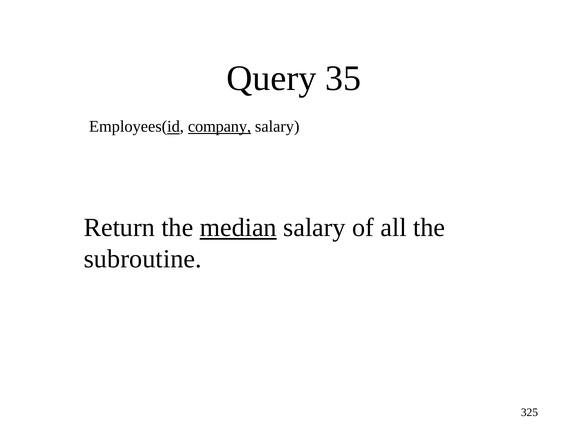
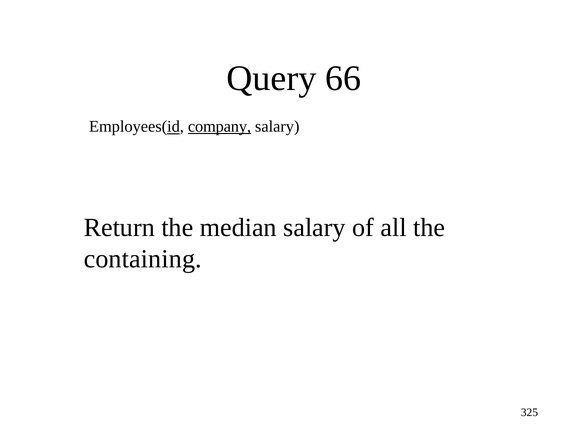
35: 35 -> 66 (343, 78)
median underline: present -> none (238, 228)
subroutine: subroutine -> containing (143, 259)
